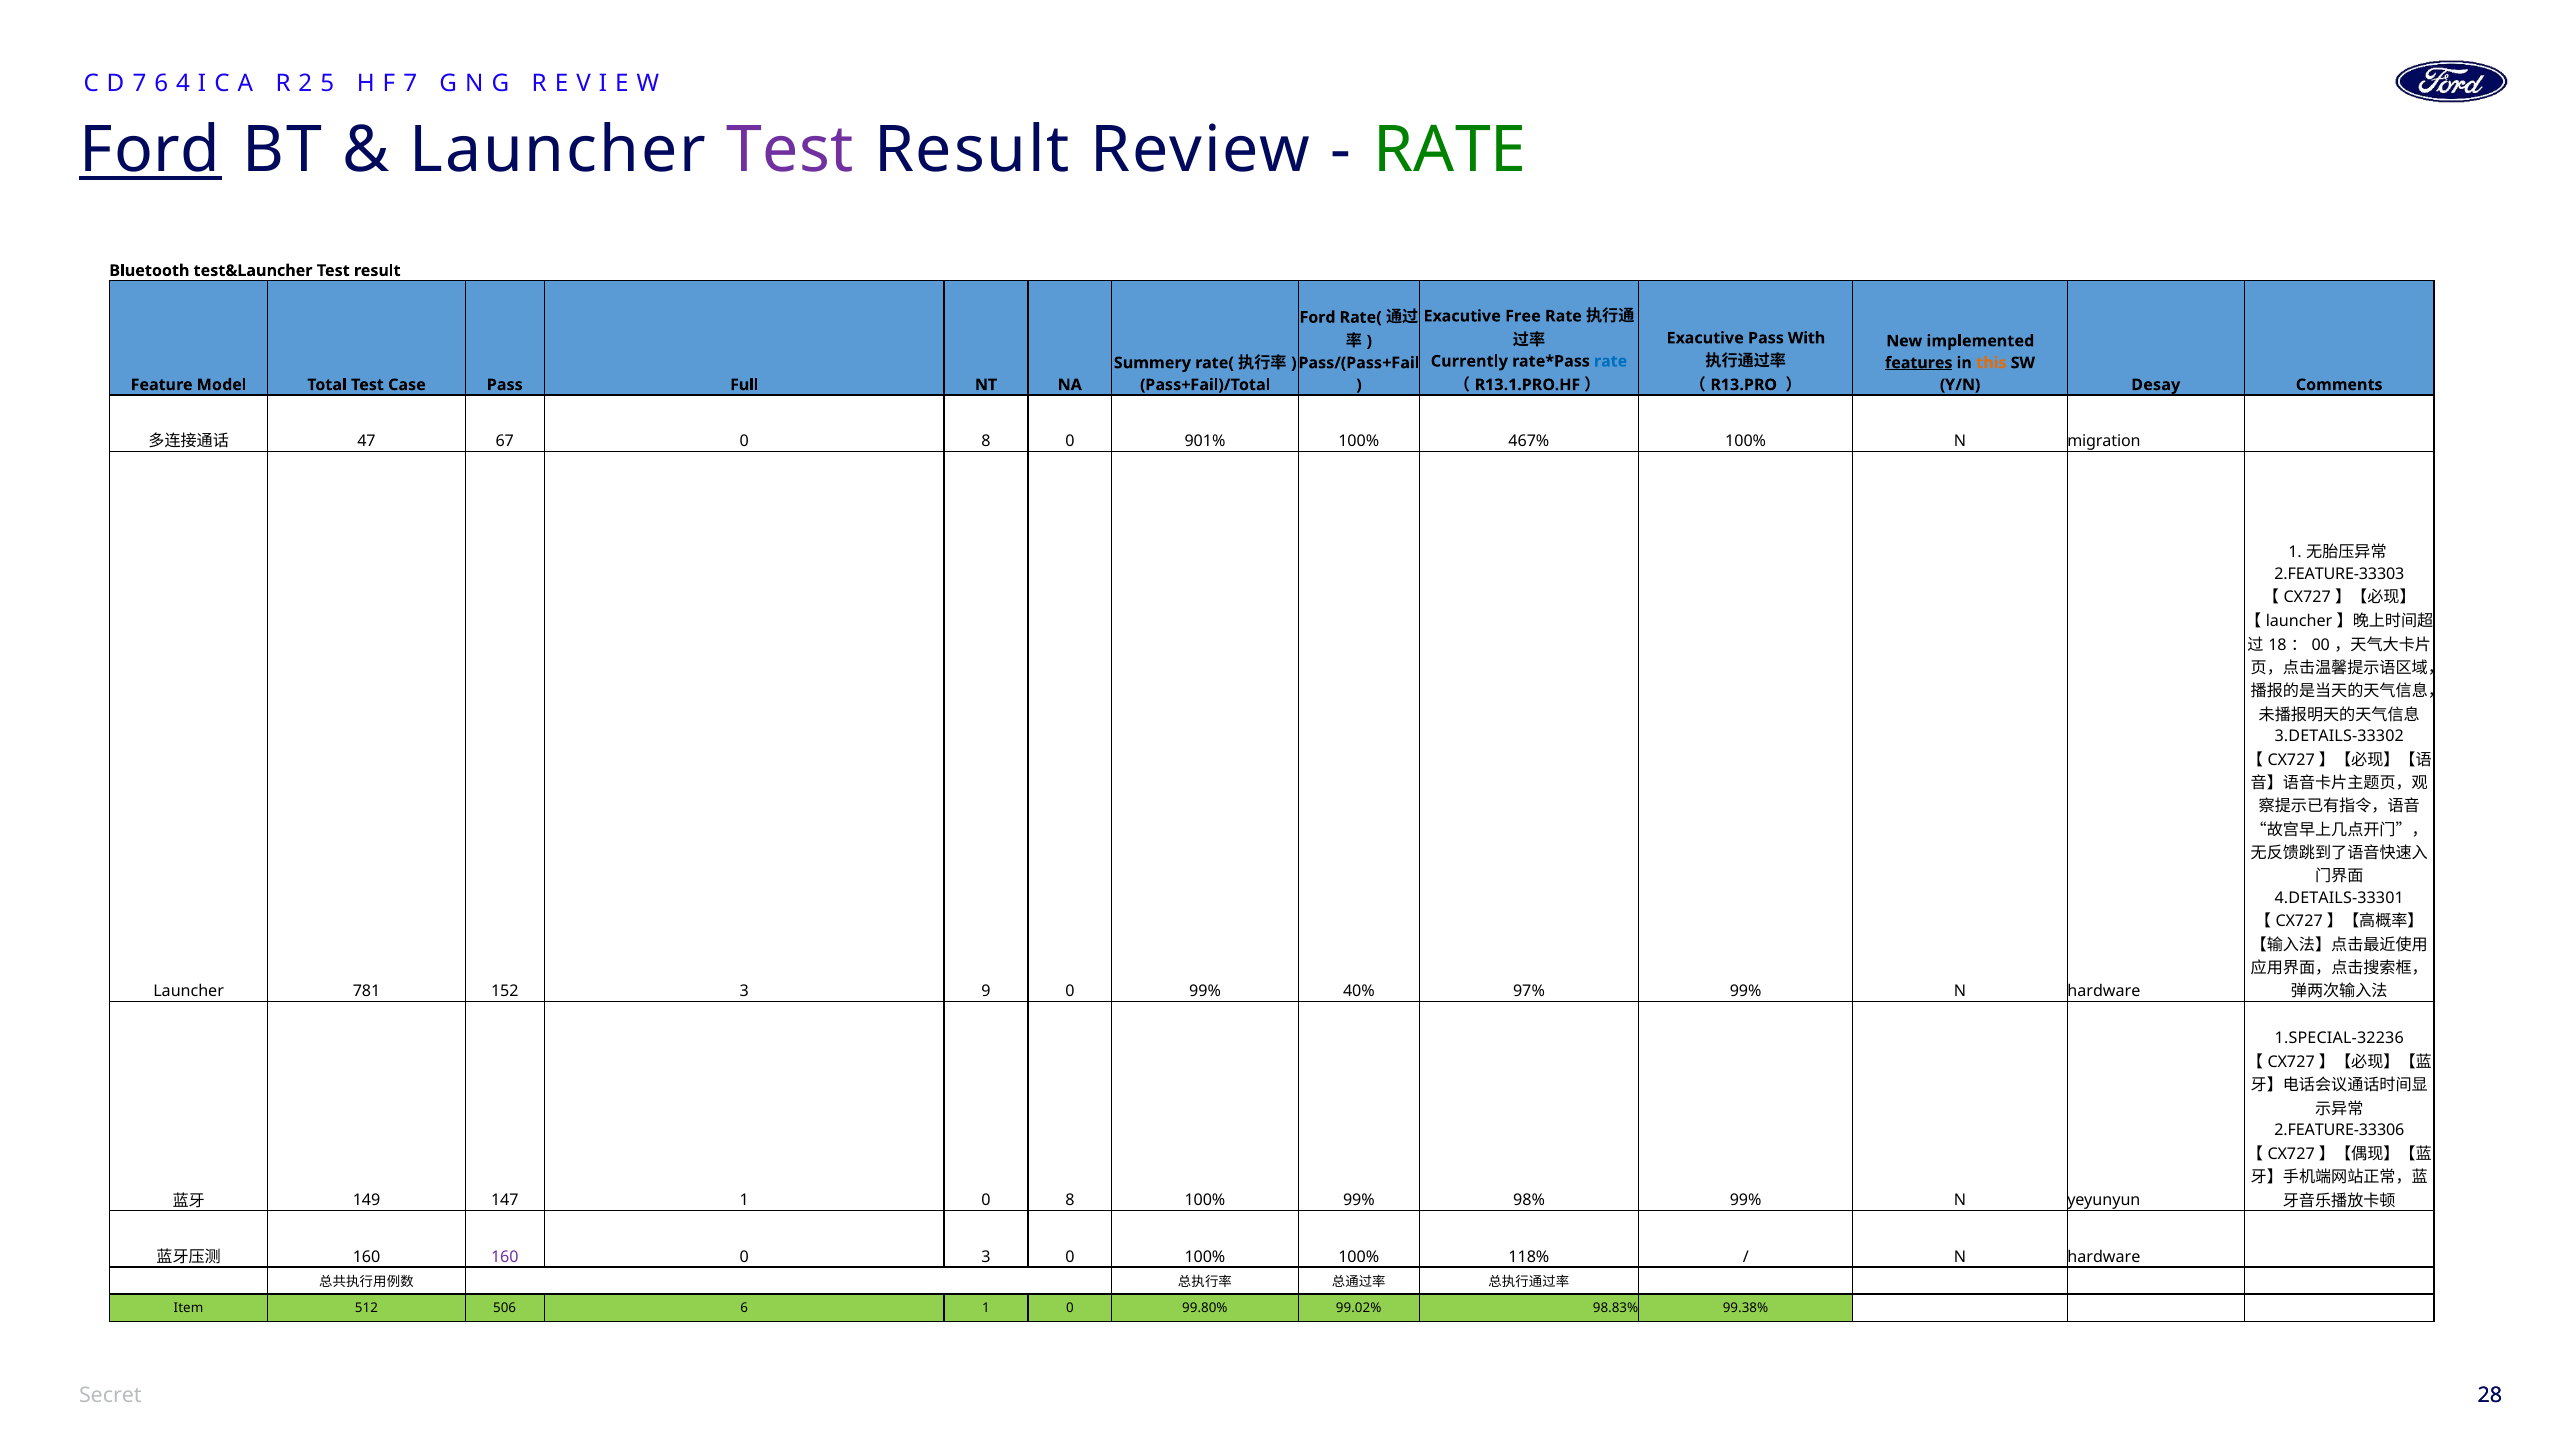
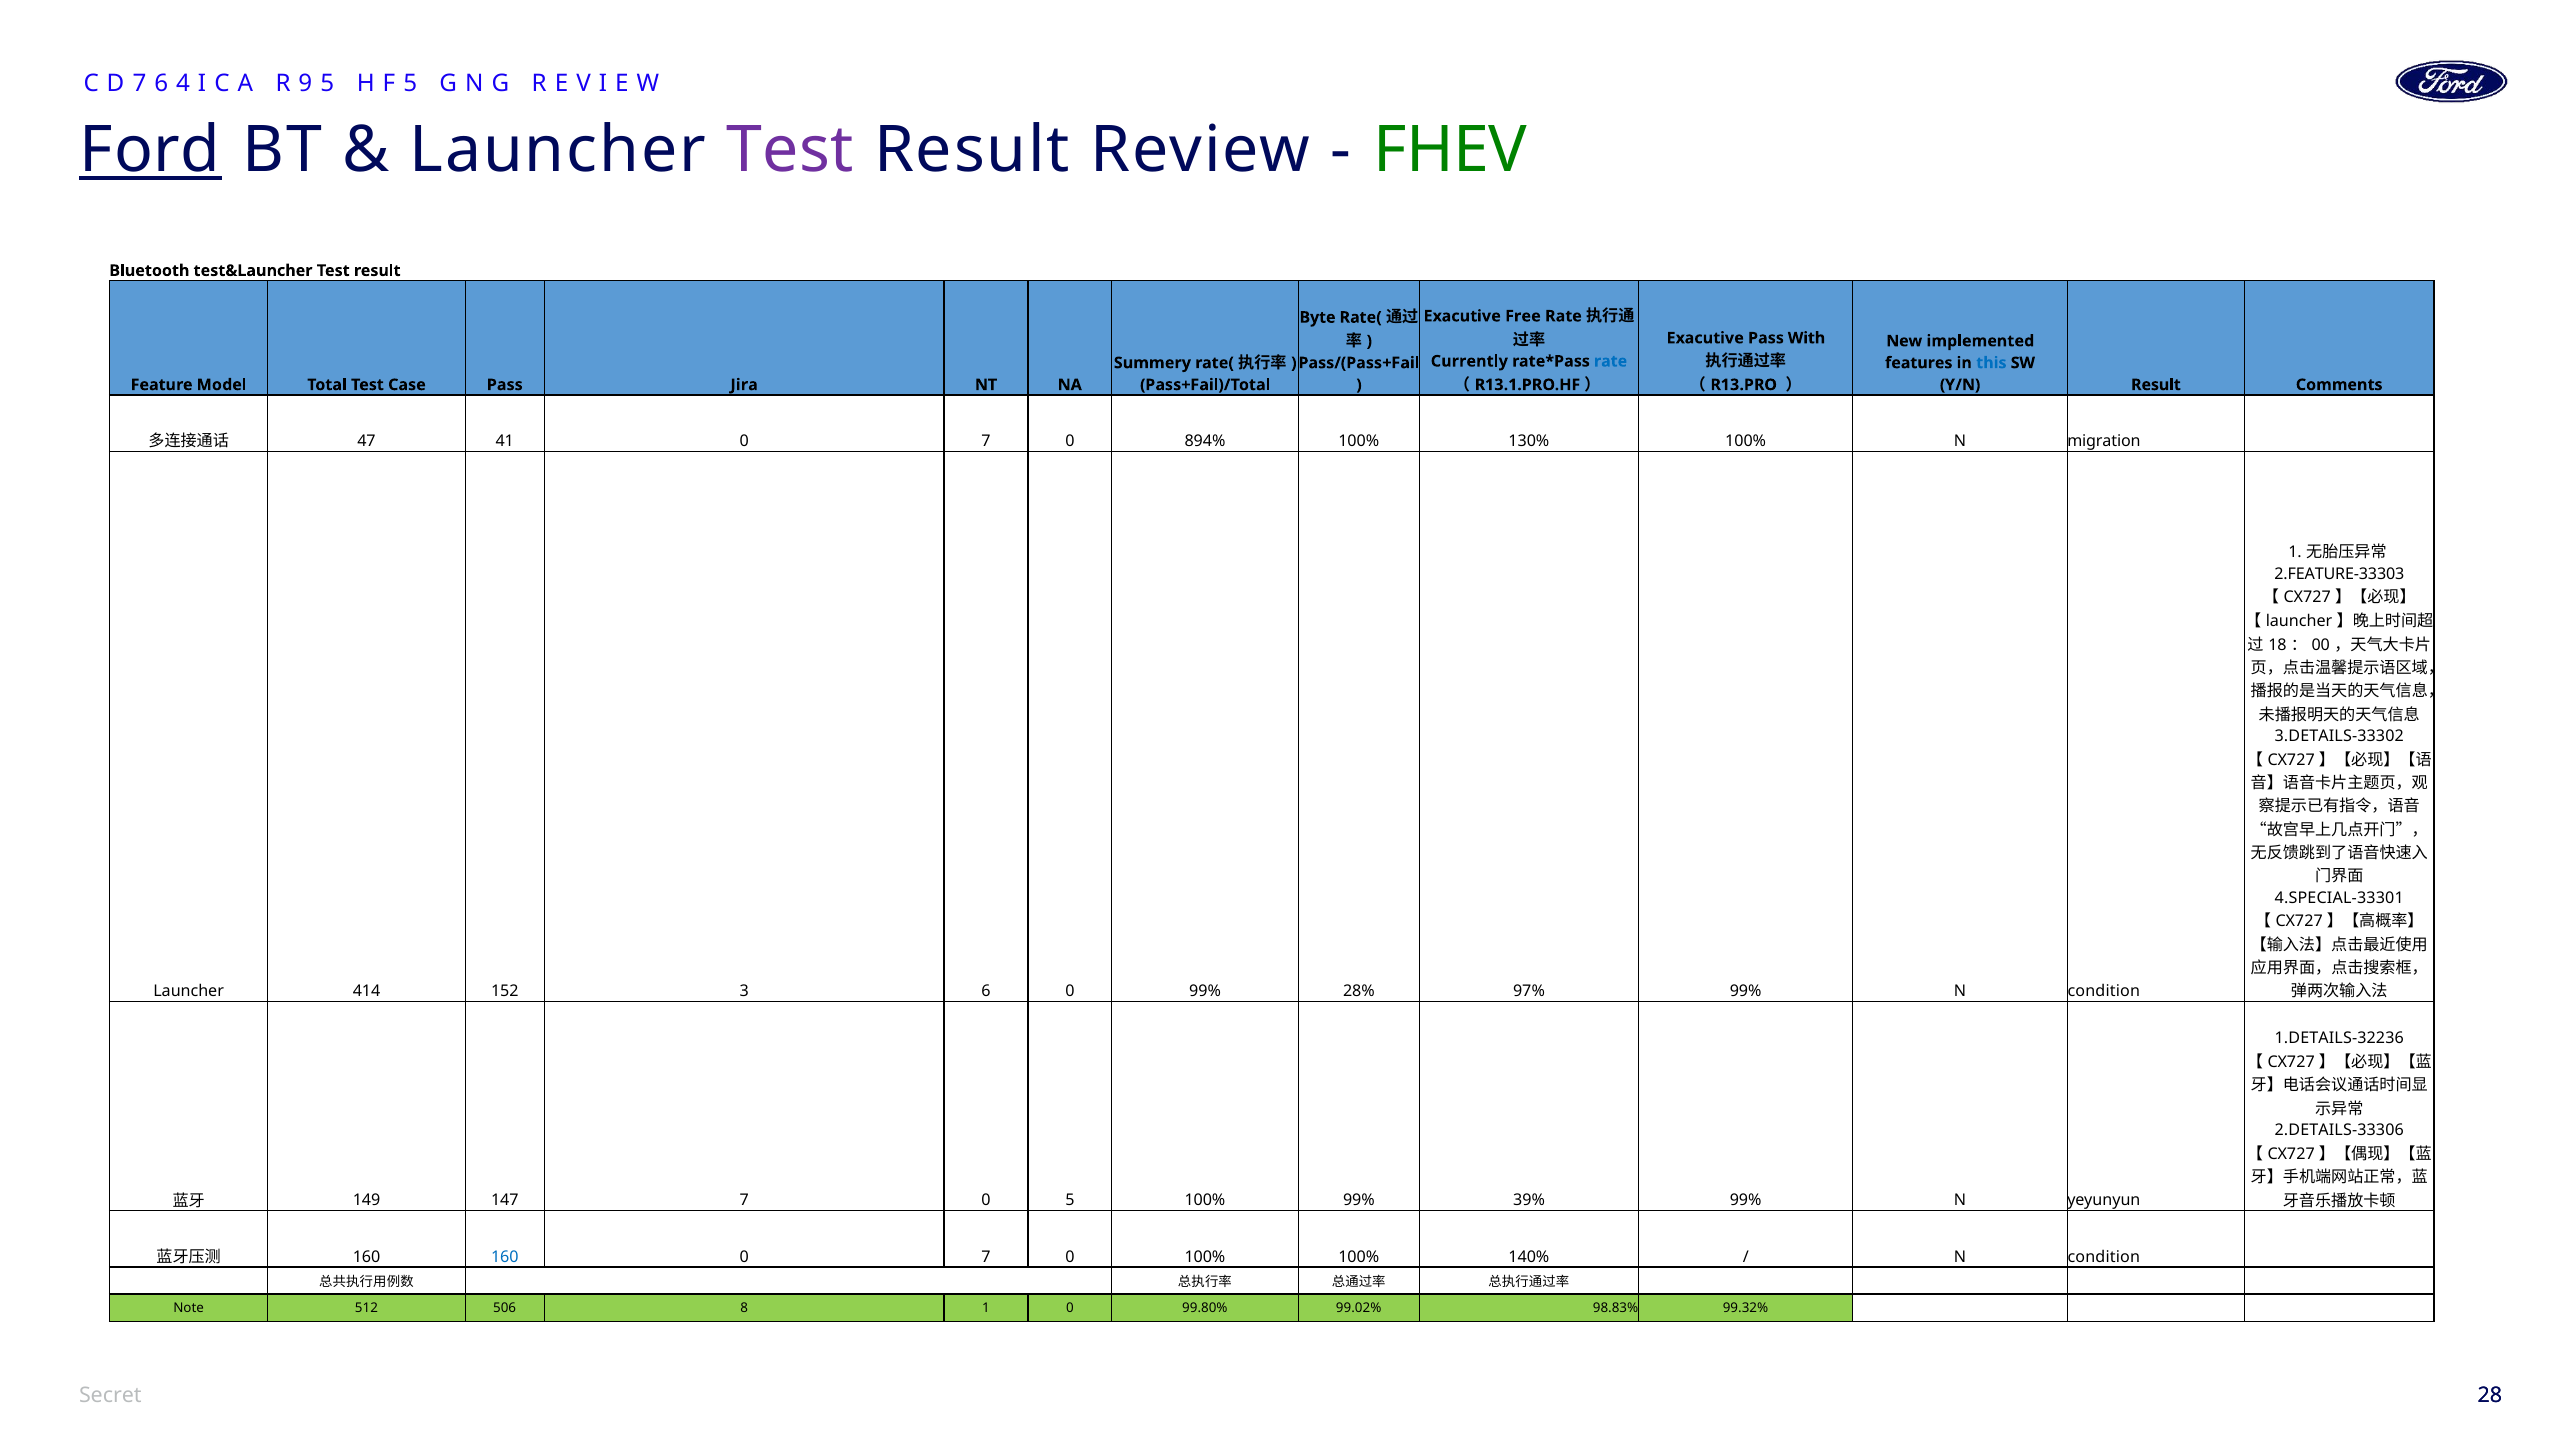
2: 2 -> 9 (305, 83)
7: 7 -> 5 (410, 83)
RATE: RATE -> FHEV (1451, 150)
Ford: Ford -> Byte (1318, 317)
features underline: present -> none (1919, 363)
this colour: orange -> blue (1991, 363)
Full: Full -> Jira (744, 385)
Y/N Desay: Desay -> Result (2156, 385)
67: 67 -> 41 (505, 441)
8: 8 -> 7 (986, 441)
901%: 901% -> 894% (1205, 441)
467%: 467% -> 130% (1529, 441)
4.DETAILS-33301: 4.DETAILS-33301 -> 4.SPECIAL-33301 (2339, 898)
781: 781 -> 414 (367, 991)
3 9: 9 -> 6 (986, 991)
40%: 40% -> 28% (1359, 991)
99% N hardware: hardware -> condition (2104, 991)
1.SPECIAL-32236: 1.SPECIAL-32236 -> 1.DETAILS-32236 (2339, 1038)
2.FEATURE-33306: 2.FEATURE-33306 -> 2.DETAILS-33306 (2339, 1130)
147 1: 1 -> 7 (744, 1200)
8: 8 -> 5 (1070, 1200)
98%: 98% -> 39% (1529, 1200)
160 colour: purple -> blue (505, 1257)
3: 3 -> 7 (986, 1257)
118%: 118% -> 140% (1529, 1257)
hardware: hardware -> condition (2104, 1257)
Item: Item -> Note (189, 1308)
506 6: 6 -> 8 (744, 1308)
99.38%: 99.38% -> 99.32% (1746, 1308)
